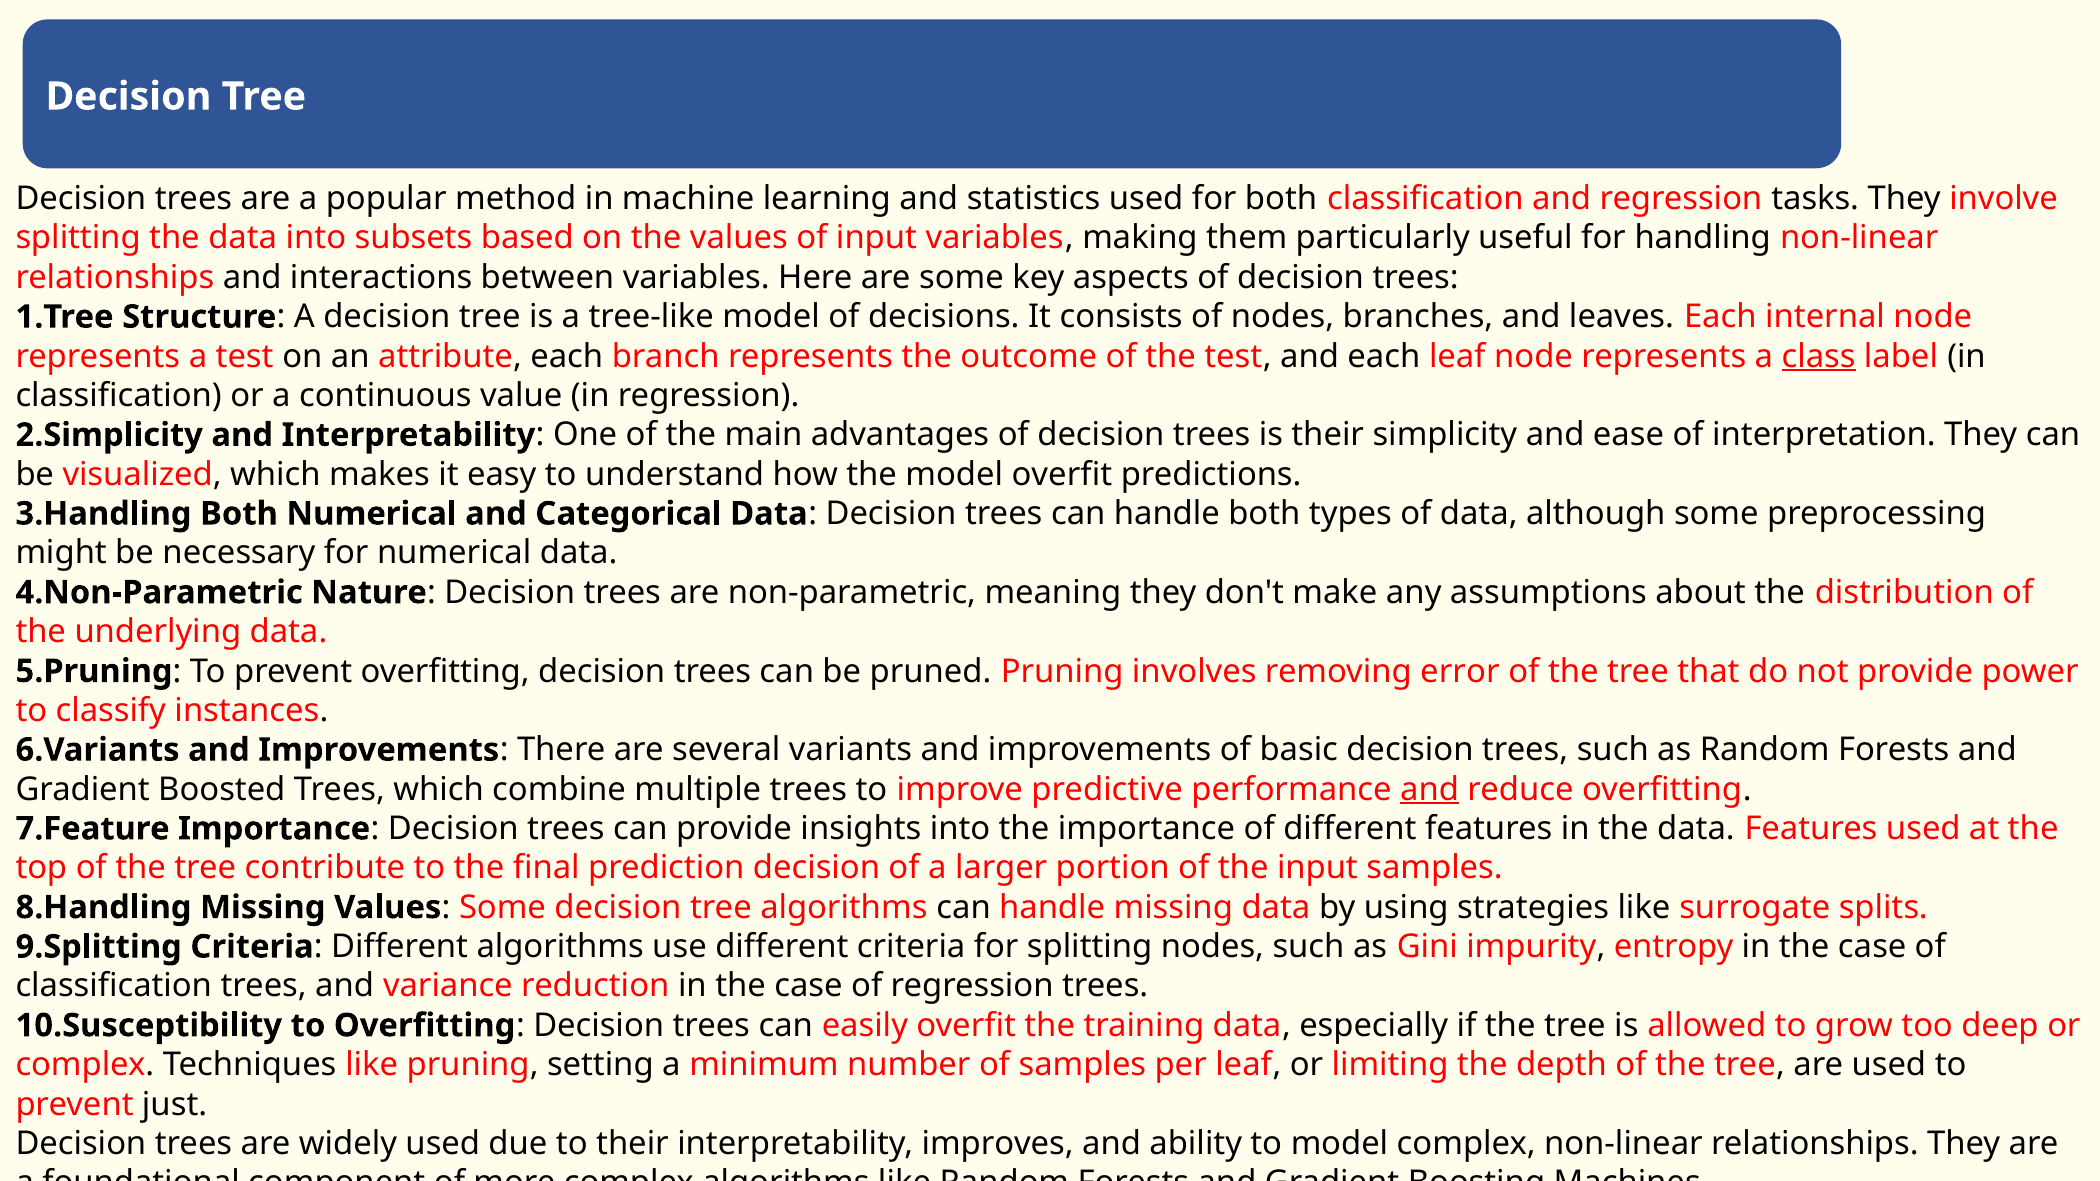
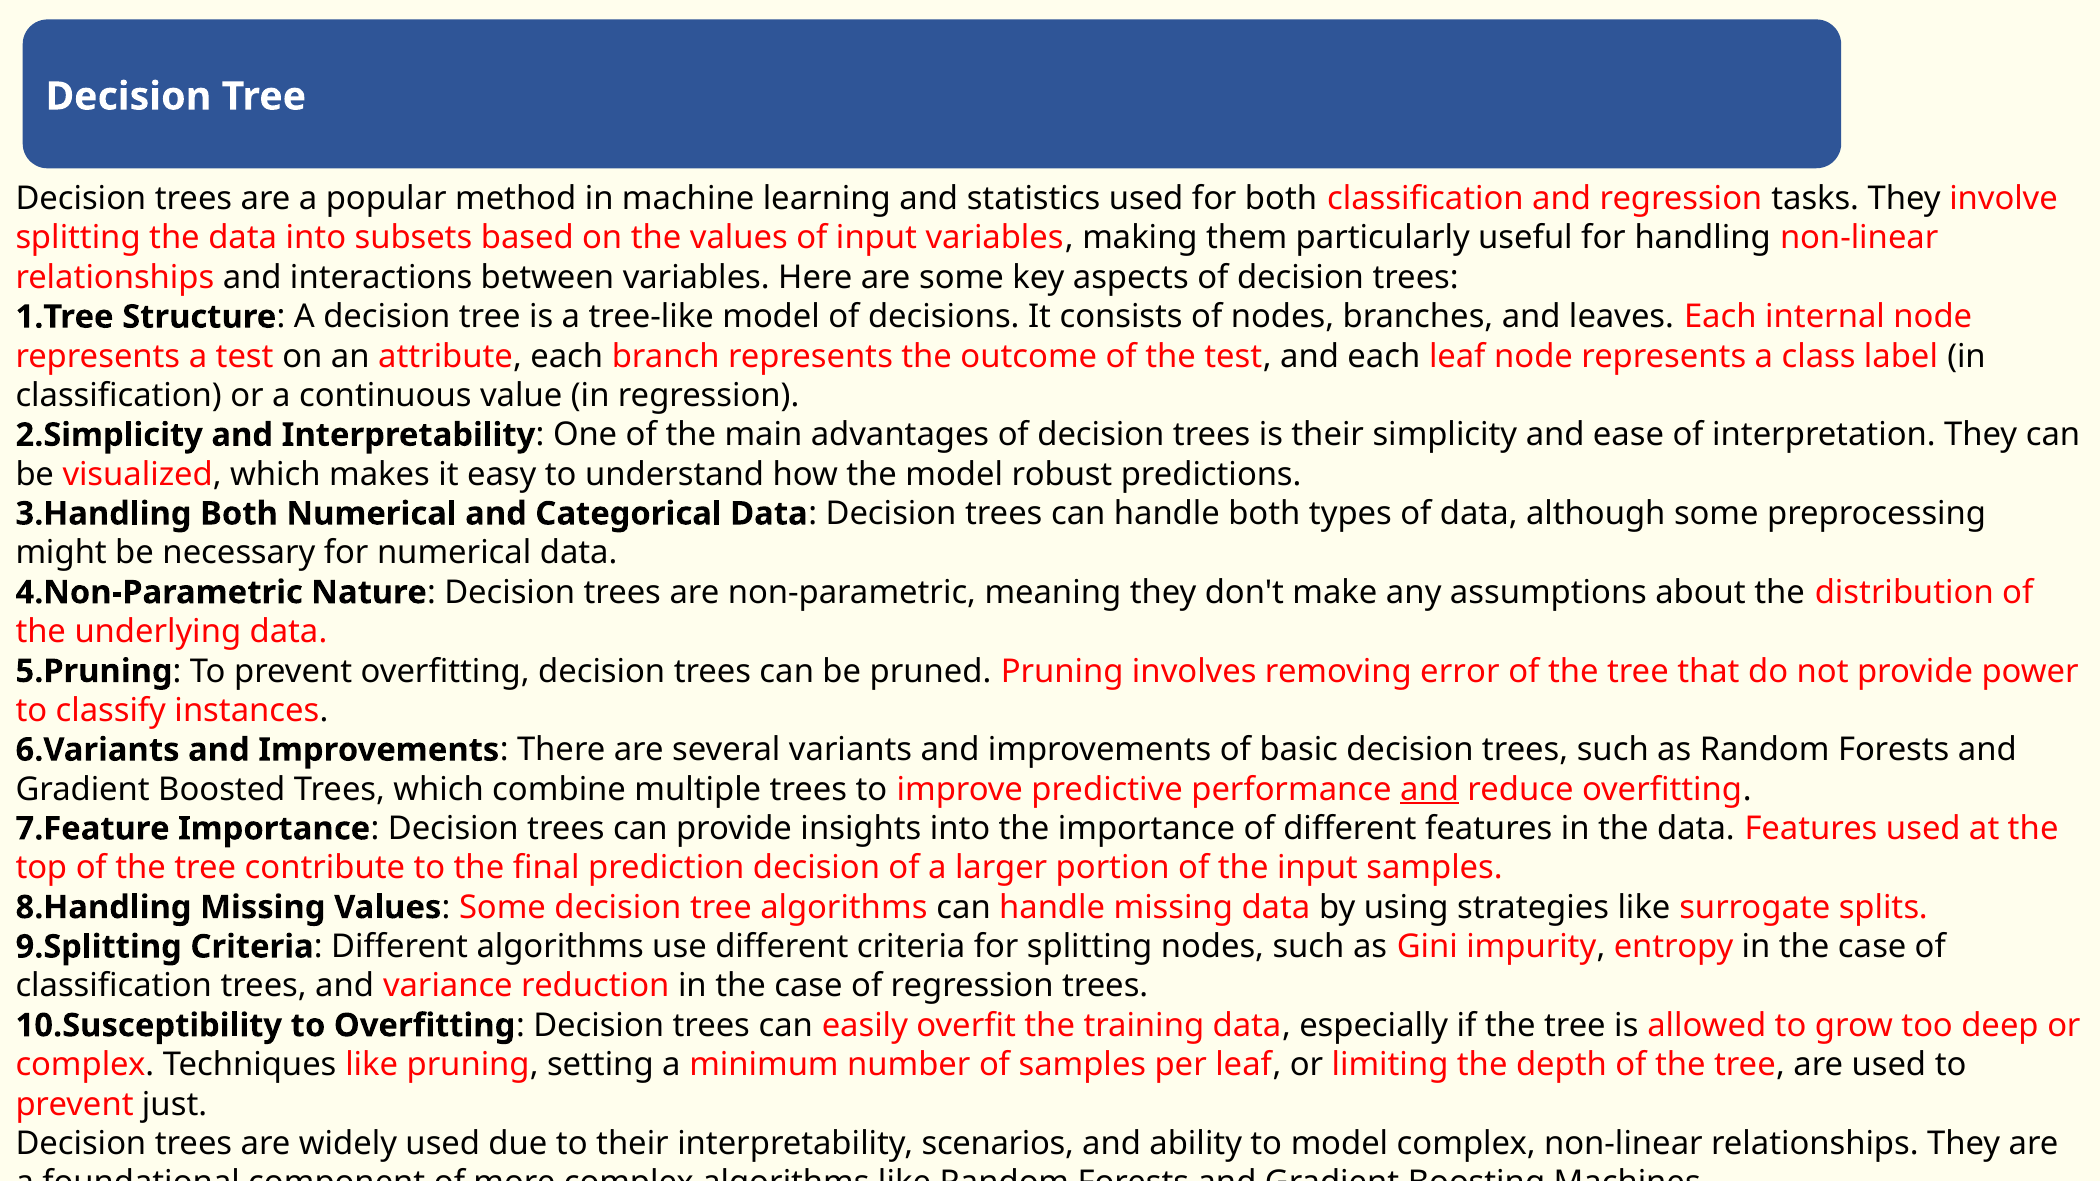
class underline: present -> none (1819, 356)
model overfit: overfit -> robust (1062, 474)
improves: improves -> scenarios (998, 1144)
